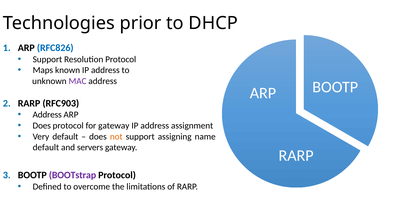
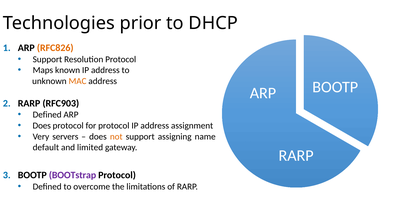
RFC826 colour: blue -> orange (55, 48)
MAC colour: purple -> orange (78, 81)
Address: Address -> Defined (47, 115)
for gateway: gateway -> protocol (114, 126)
Very default: default -> servers (65, 137)
servers: servers -> limited (90, 148)
